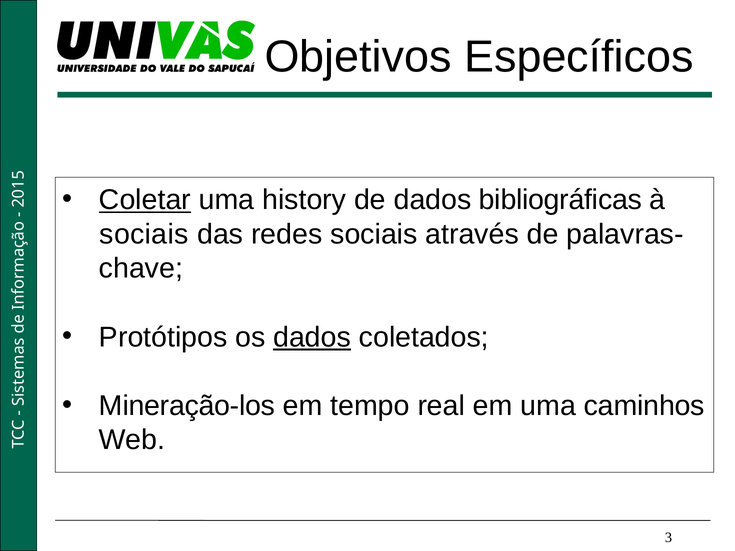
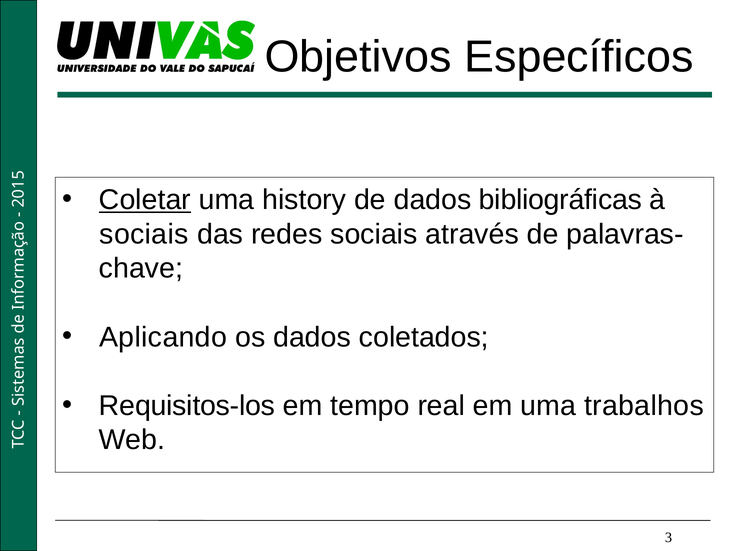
Protótipos: Protótipos -> Aplicando (163, 337)
dados underline: present -> none (312, 337)
Mineração-los: Mineração-los -> Requisitos-los (187, 406)
caminhos: caminhos -> trabalhos (644, 406)
